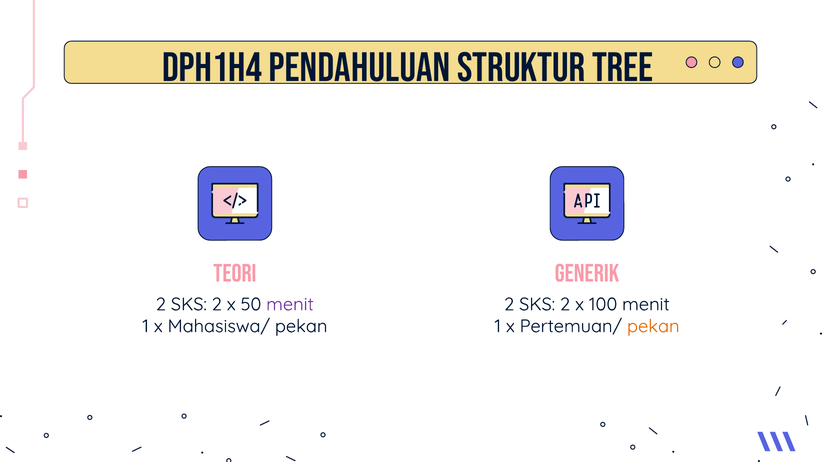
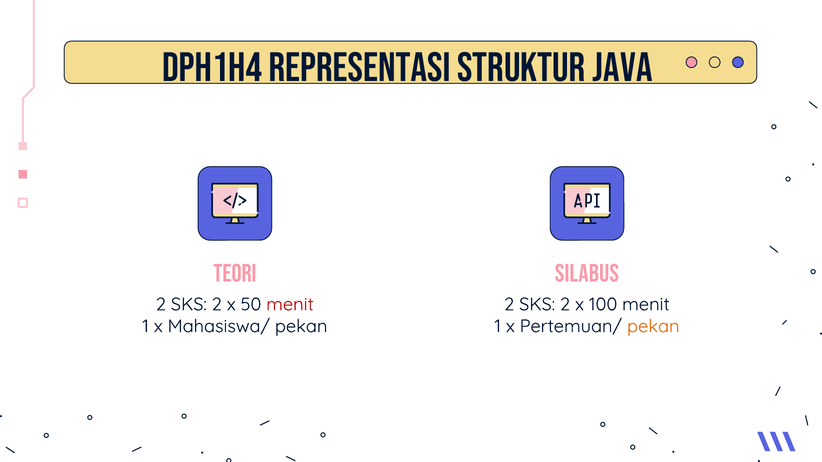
PENDAHULUAN: PENDAHULUAN -> REPRESENTASI (360, 68)
TREE: TREE -> JAVA (622, 68)
GENERIK: GENERIK -> SILABUS (587, 274)
menit colour: purple -> red (290, 305)
